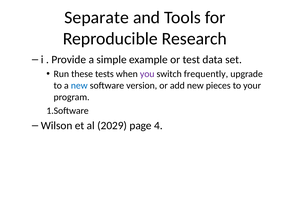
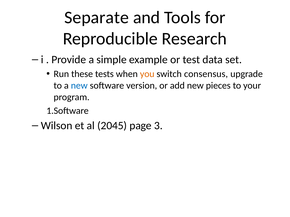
you colour: purple -> orange (147, 74)
frequently: frequently -> consensus (206, 74)
2029: 2029 -> 2045 (112, 126)
4: 4 -> 3 (158, 126)
